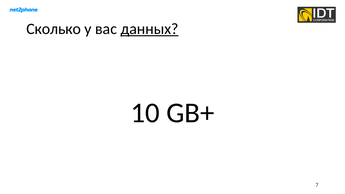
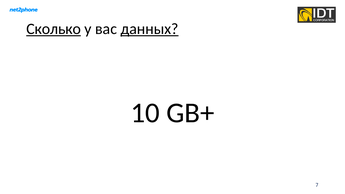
Сколько underline: none -> present (54, 29)
